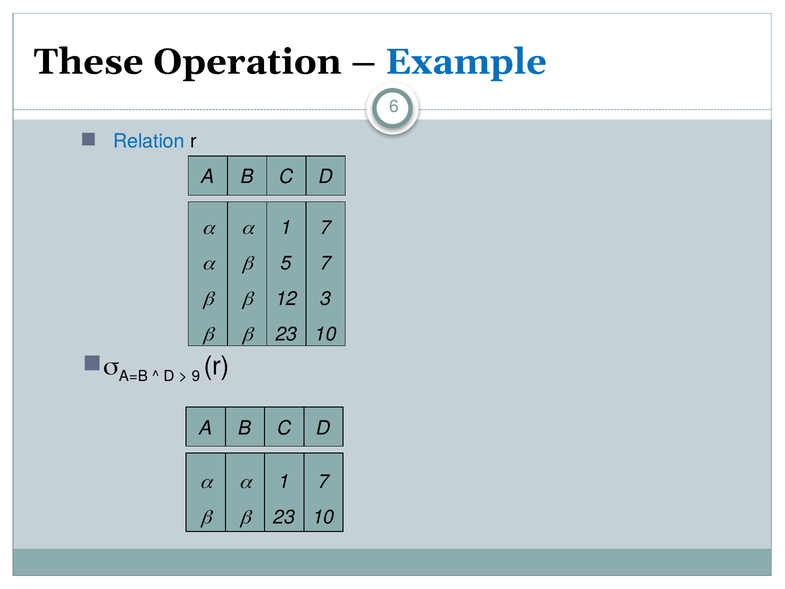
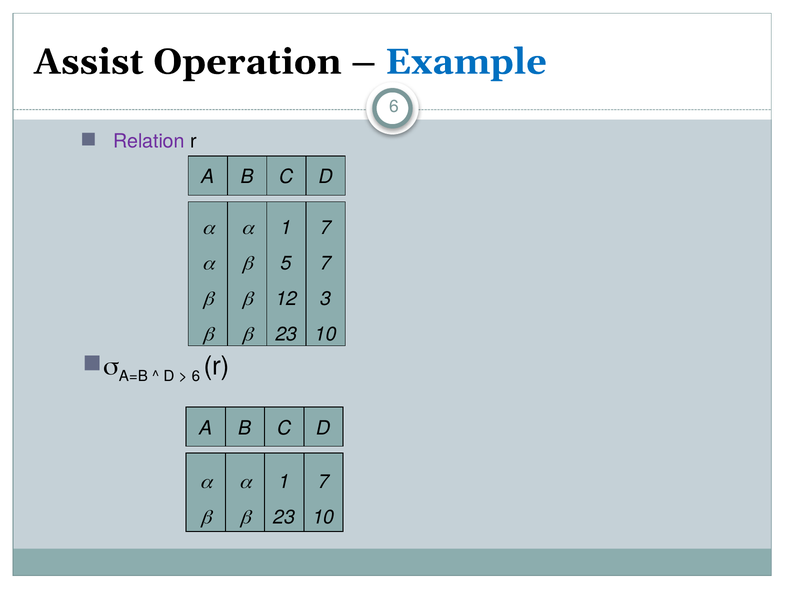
These: These -> Assist (89, 62)
Relation colour: blue -> purple (149, 141)
9: 9 -> 6 (196, 376)
